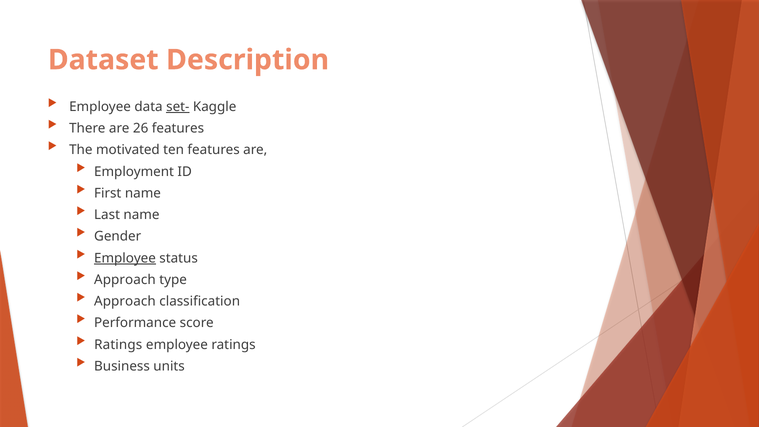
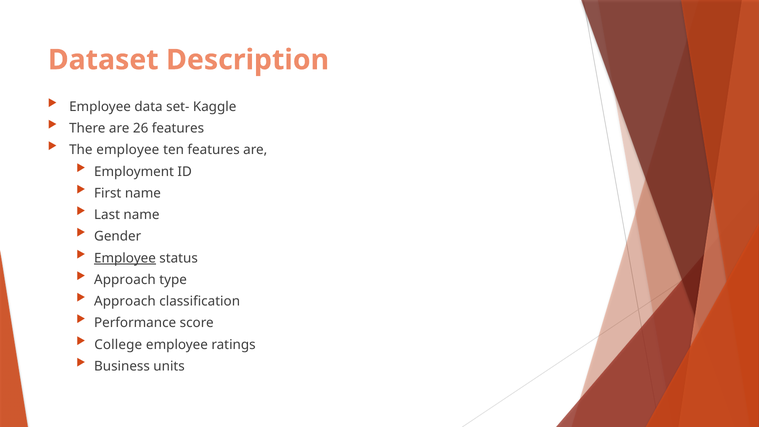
set- underline: present -> none (178, 107)
The motivated: motivated -> employee (128, 150)
Ratings: Ratings -> College (118, 345)
